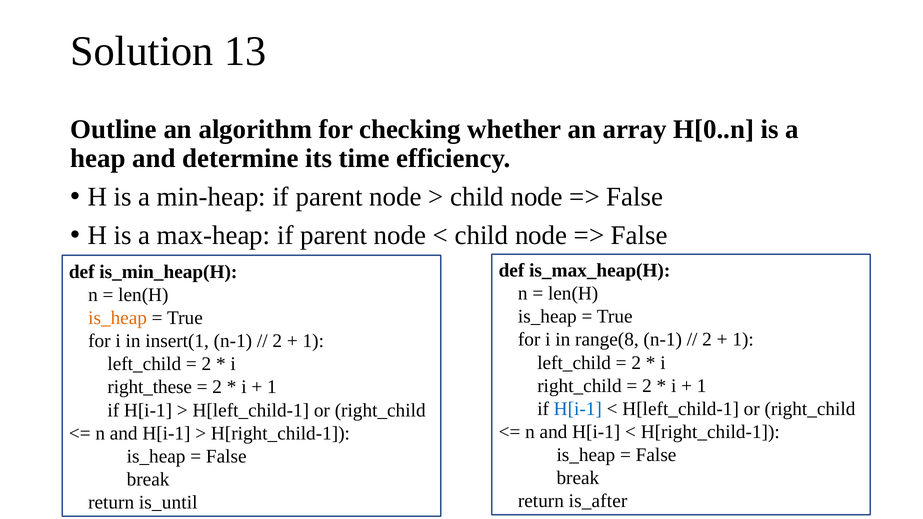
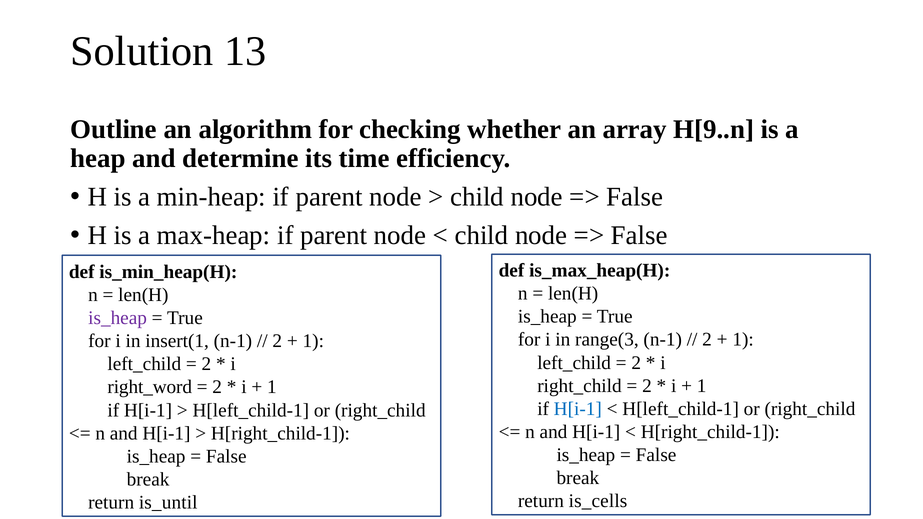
H[0..n: H[0..n -> H[9..n (714, 129)
is_heap colour: orange -> purple (118, 318)
range(8: range(8 -> range(3 (607, 340)
right_these: right_these -> right_word (150, 387)
is_after: is_after -> is_cells (598, 501)
